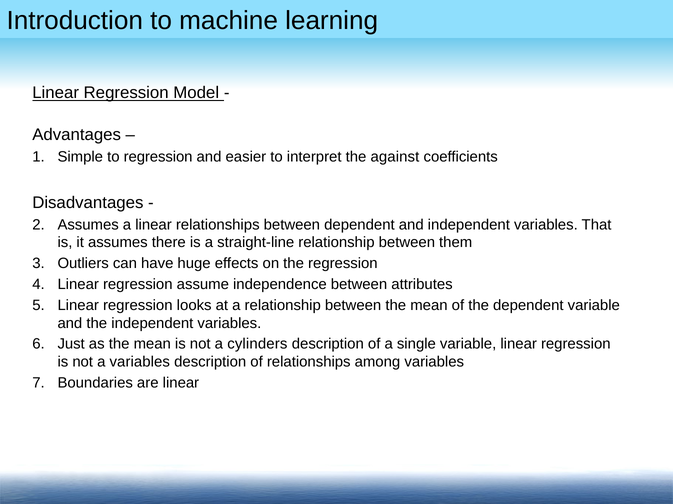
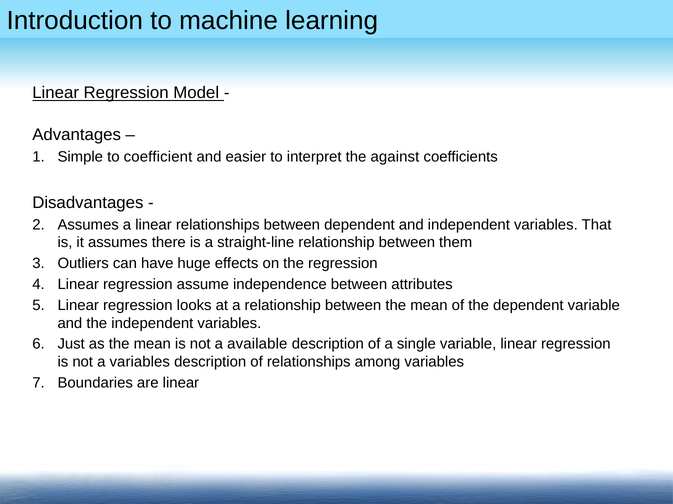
to regression: regression -> coefficient (158, 157)
cylinders: cylinders -> available (257, 345)
